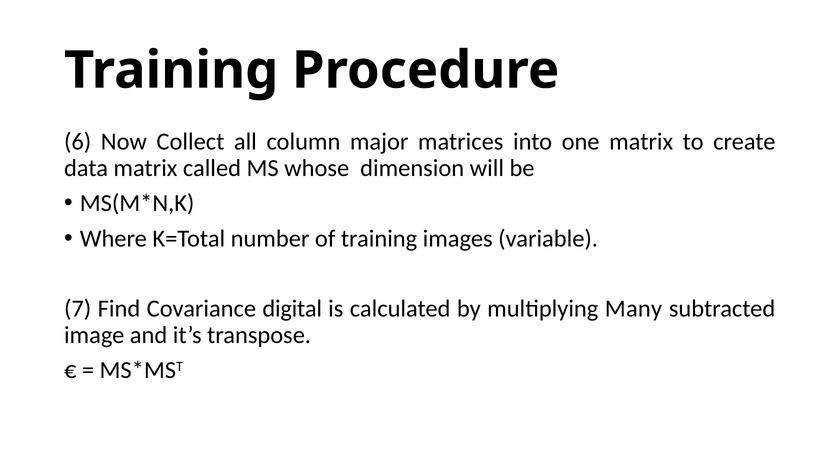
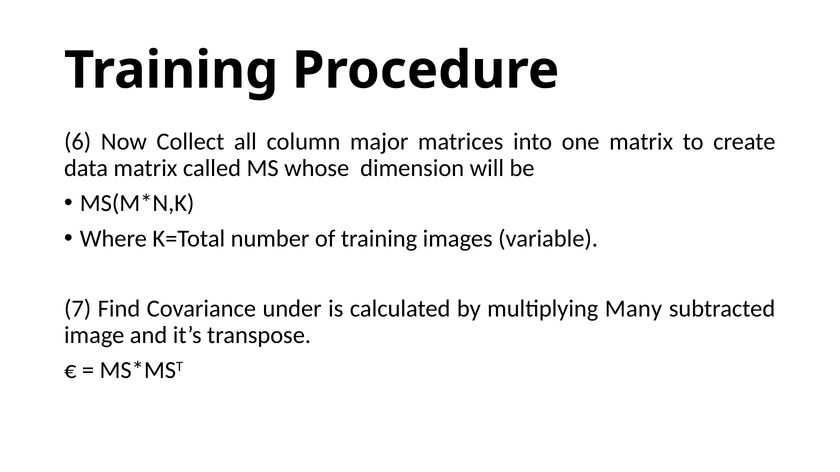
digital: digital -> under (292, 309)
